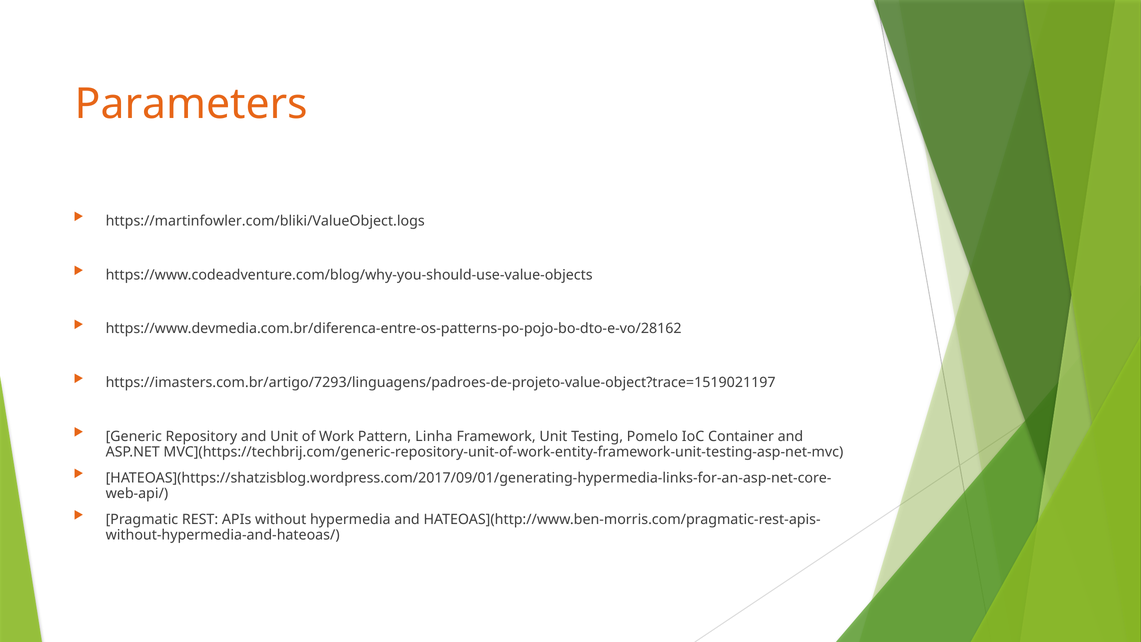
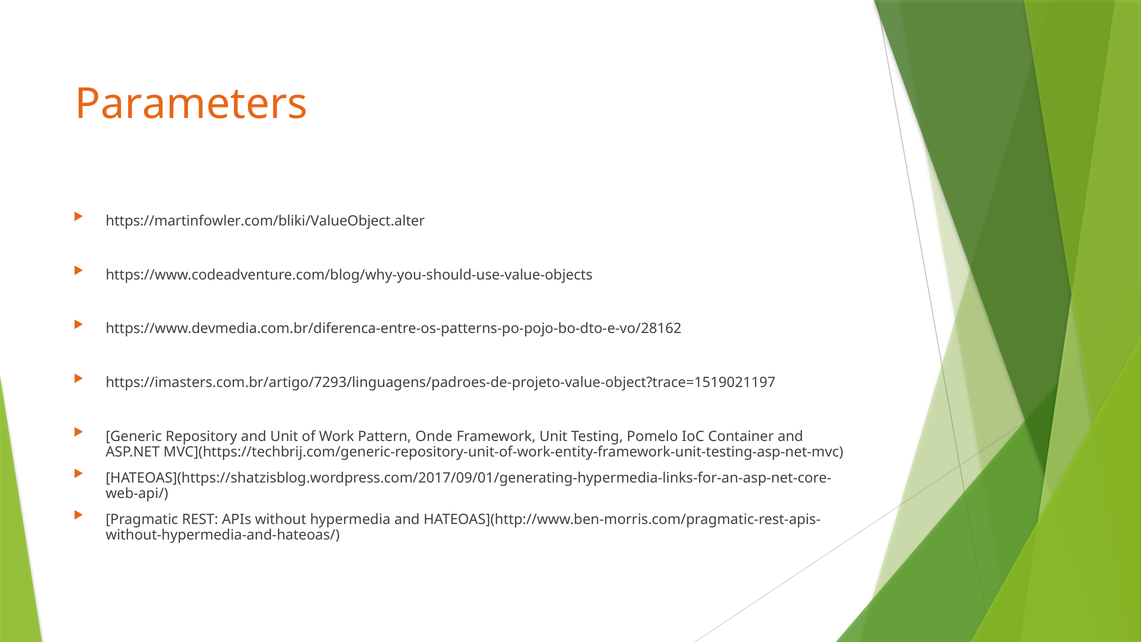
https://martinfowler.com/bliki/ValueObject.logs: https://martinfowler.com/bliki/ValueObject.logs -> https://martinfowler.com/bliki/ValueObject.alter (265, 221)
Linha: Linha -> Onde (434, 436)
